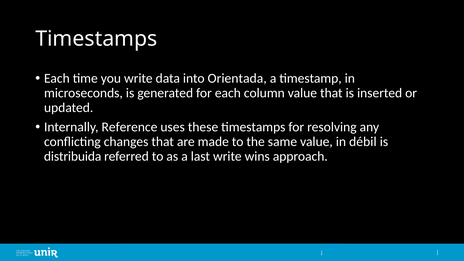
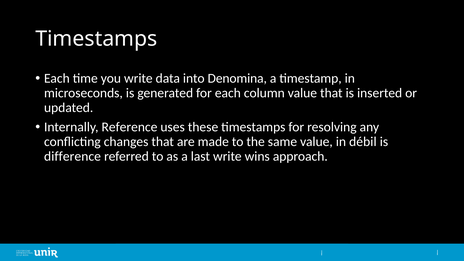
Orientada: Orientada -> Denomina (237, 78)
distribuida: distribuida -> difference (73, 156)
